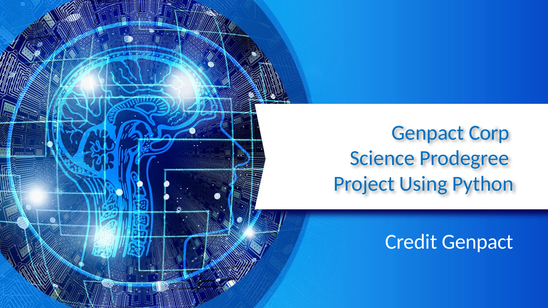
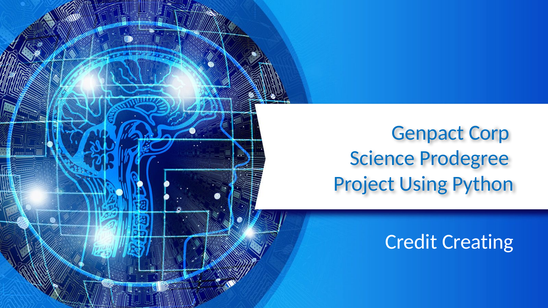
Credit Genpact: Genpact -> Creating (478, 242)
